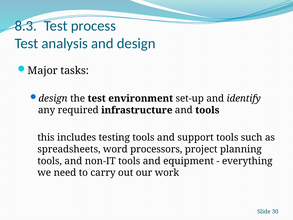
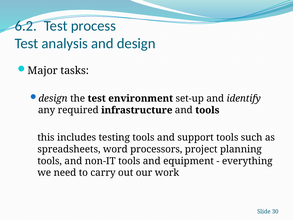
8.3: 8.3 -> 6.2 (26, 26)
